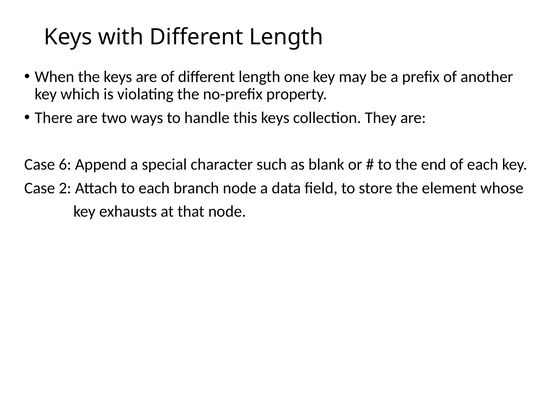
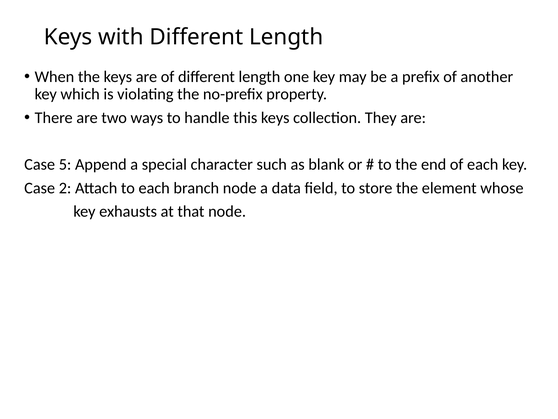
6: 6 -> 5 (65, 164)
